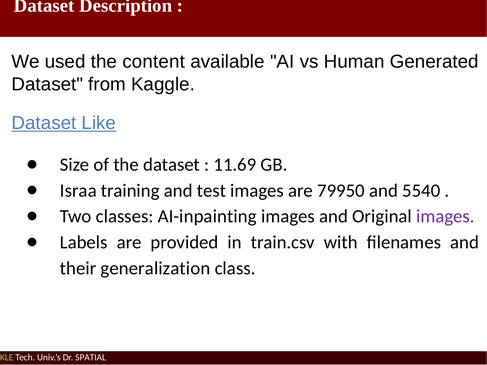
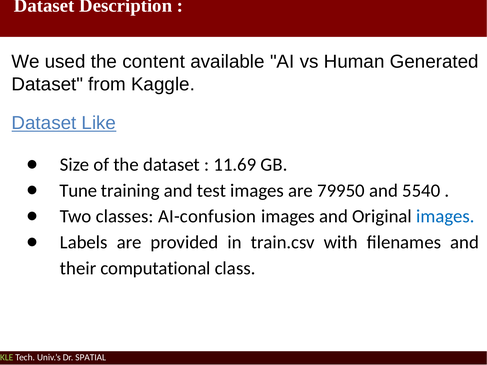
Israa: Israa -> Tune (78, 191)
AI-inpainting: AI-inpainting -> AI-confusion (207, 217)
images colour: purple -> blue (445, 217)
generalization: generalization -> computational (155, 269)
